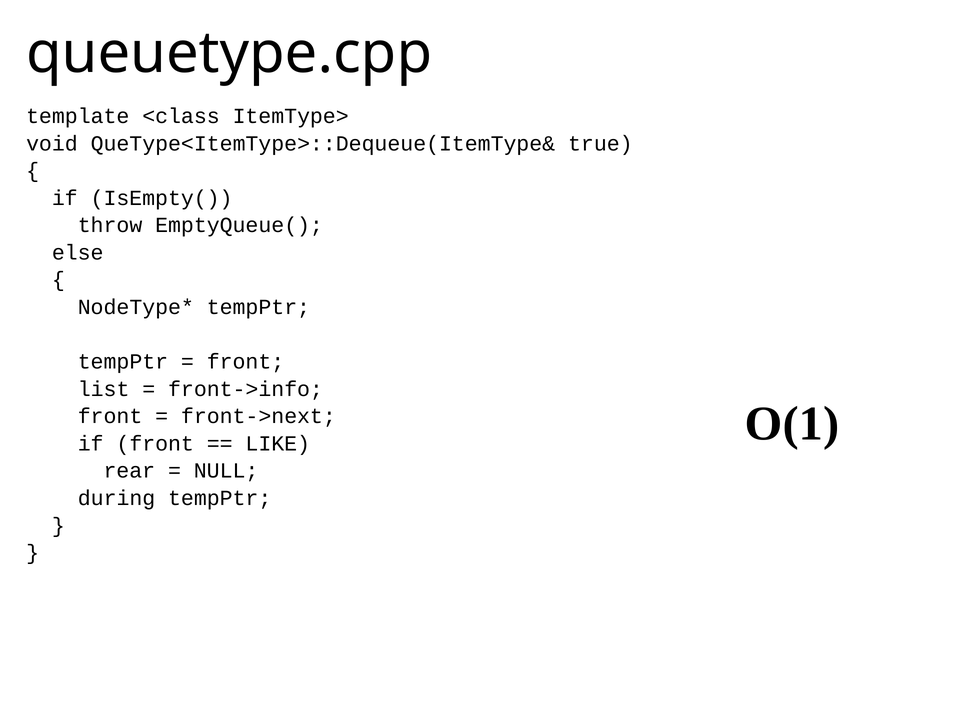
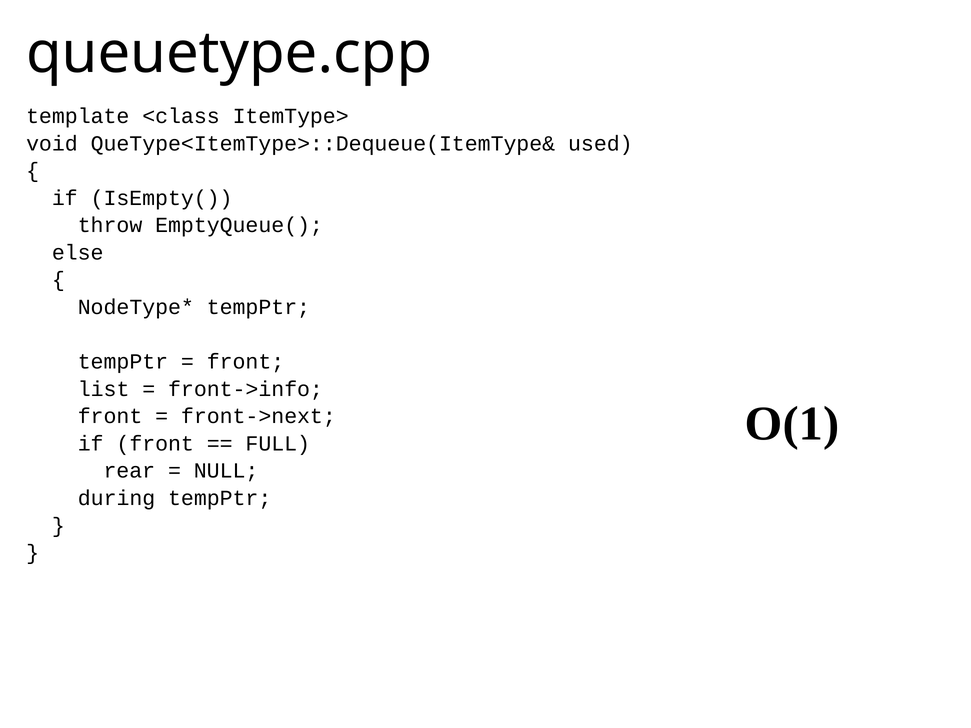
true: true -> used (600, 143)
LIKE: LIKE -> FULL (278, 444)
